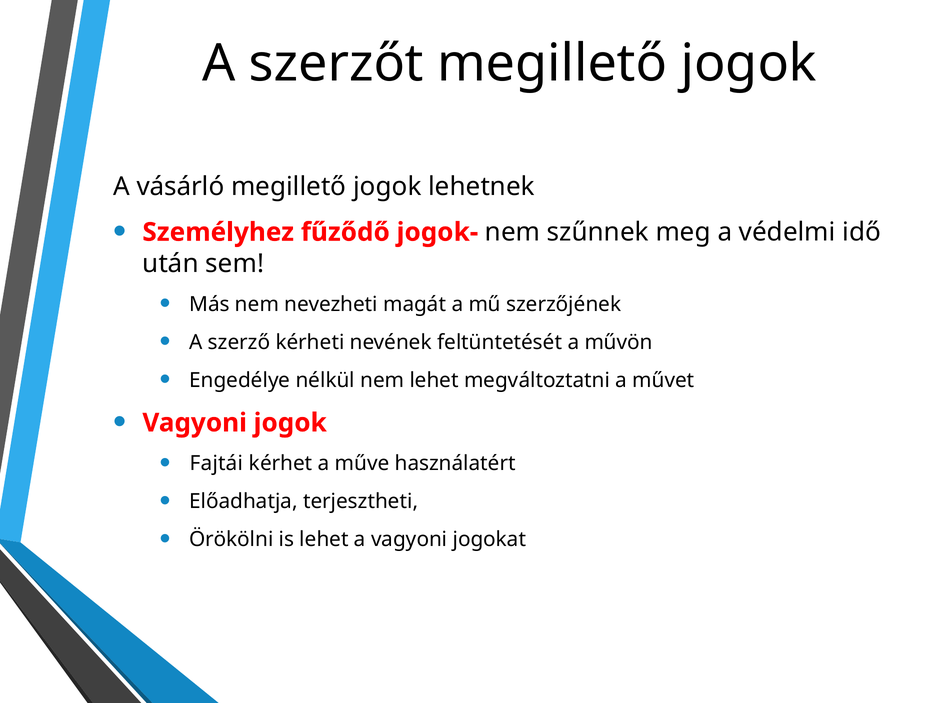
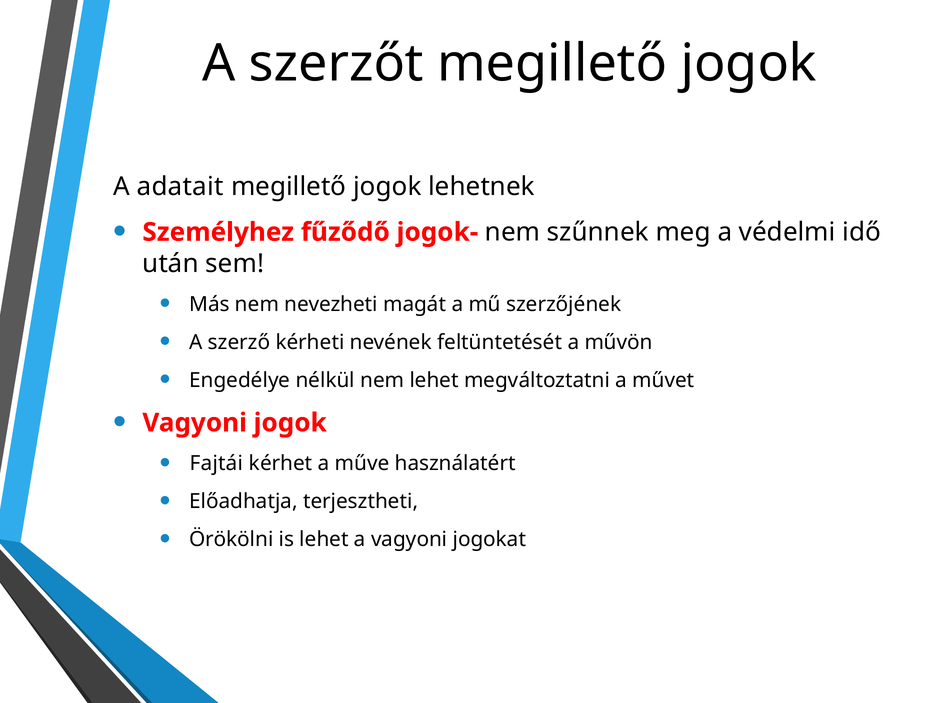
vásárló: vásárló -> adatait (180, 187)
